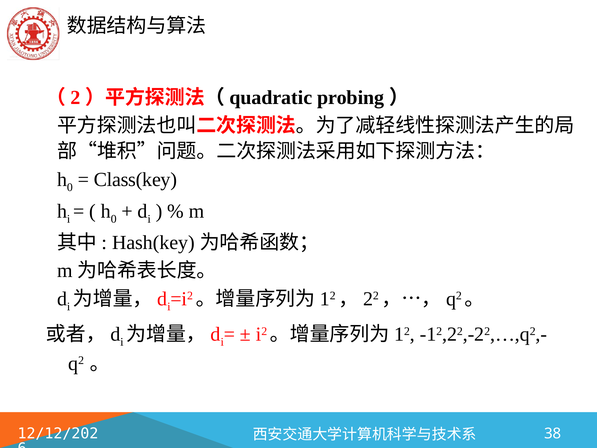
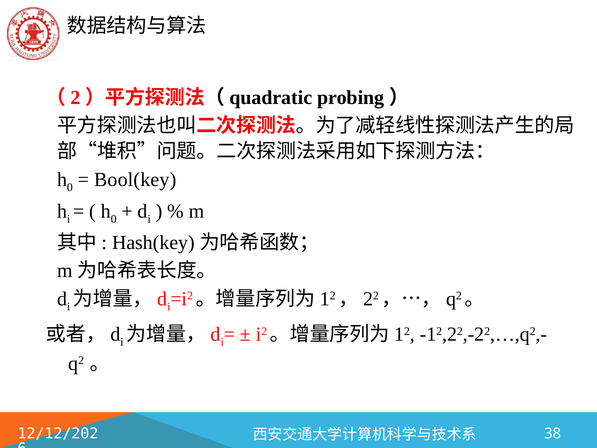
Class(key: Class(key -> Bool(key (135, 180)
